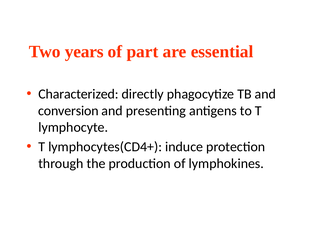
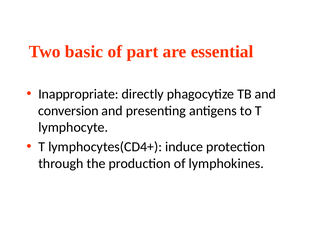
years: years -> basic (84, 52)
Characterized: Characterized -> Inappropriate (78, 94)
